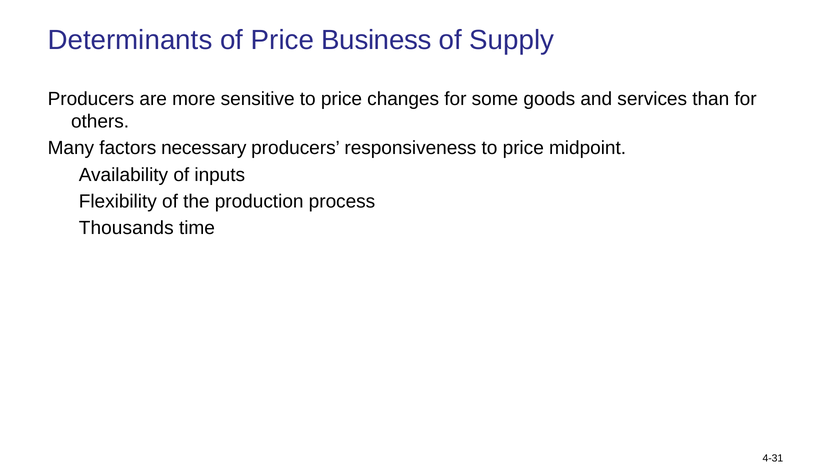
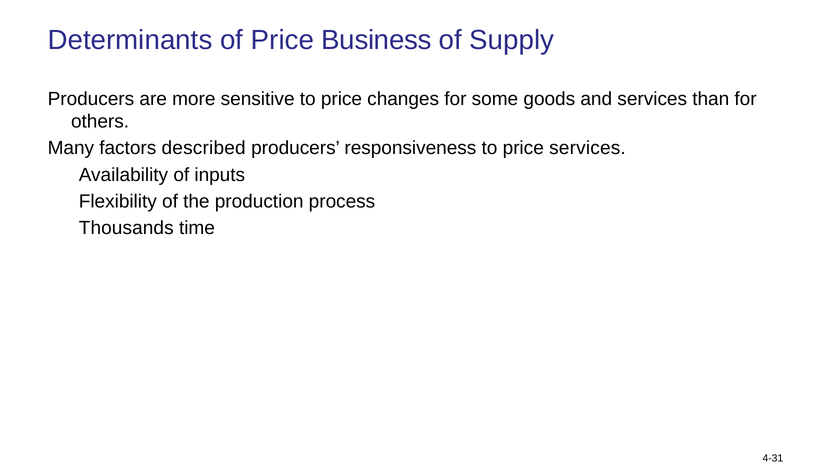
necessary: necessary -> described (204, 148)
price midpoint: midpoint -> services (587, 148)
